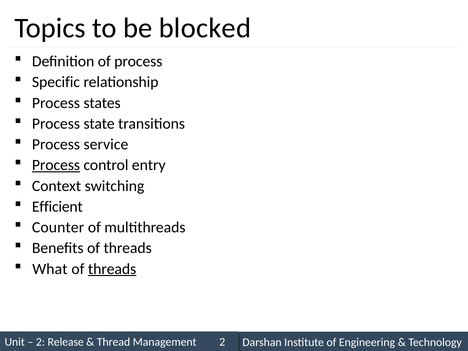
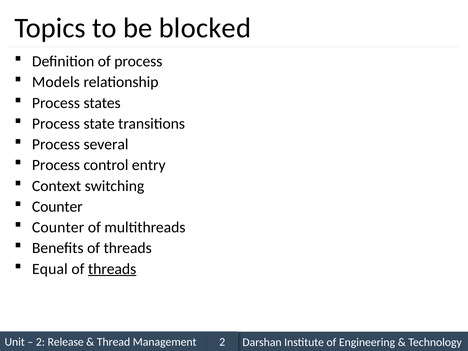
Specific: Specific -> Models (56, 82)
service: service -> several (106, 144)
Process underline: present -> none (56, 165)
Efficient: Efficient -> Counter (57, 207)
What: What -> Equal (50, 269)
